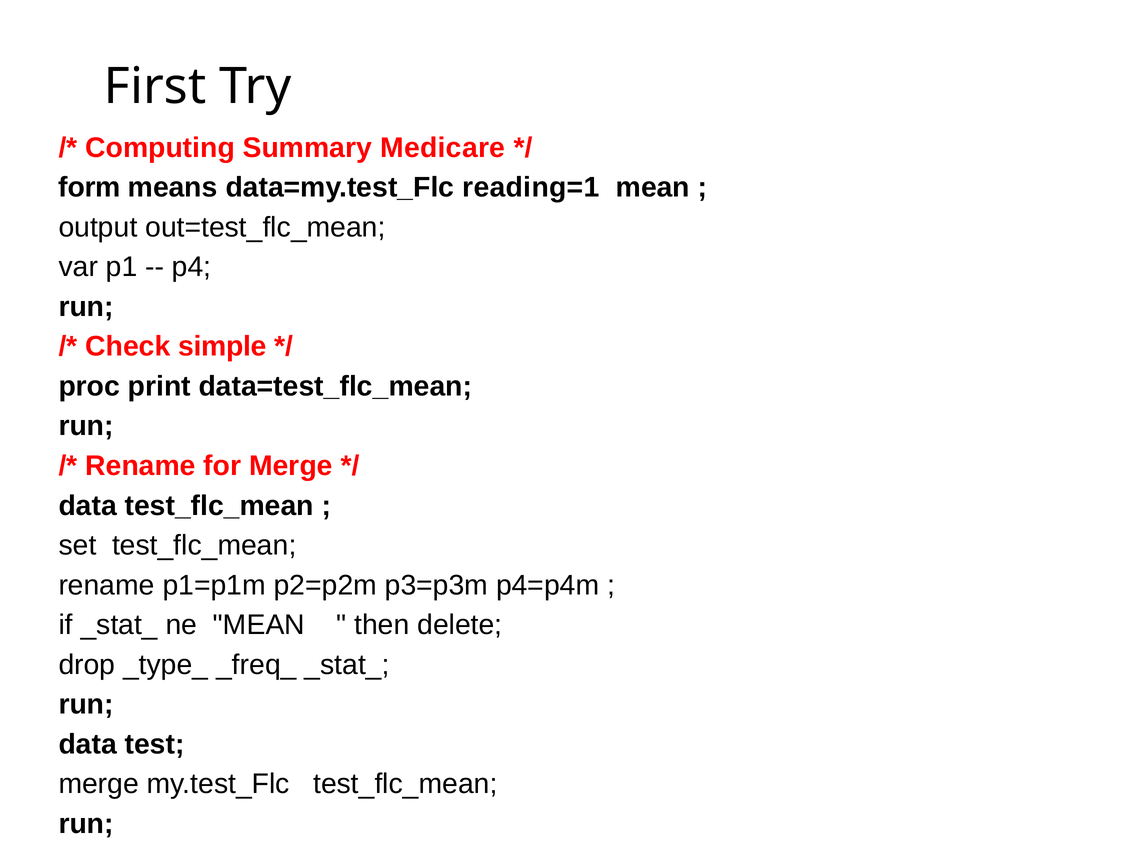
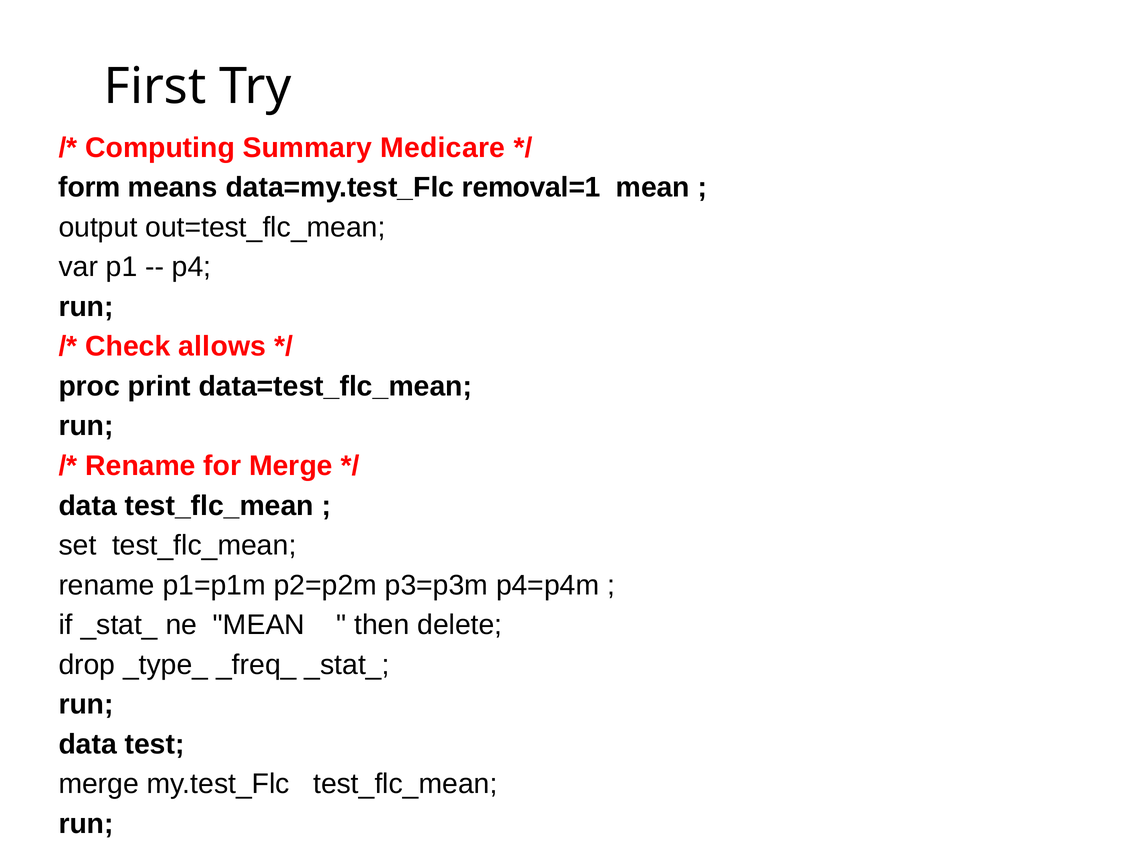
reading=1: reading=1 -> removal=1 (531, 187)
simple: simple -> allows (222, 346)
